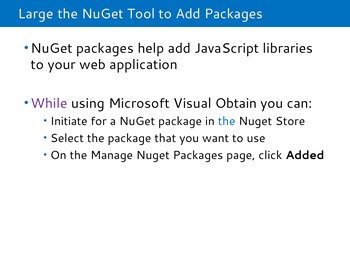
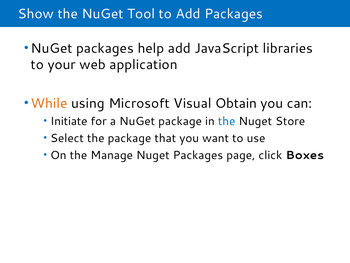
Large: Large -> Show (36, 14)
While colour: purple -> orange (49, 103)
Added: Added -> Boxes (305, 155)
